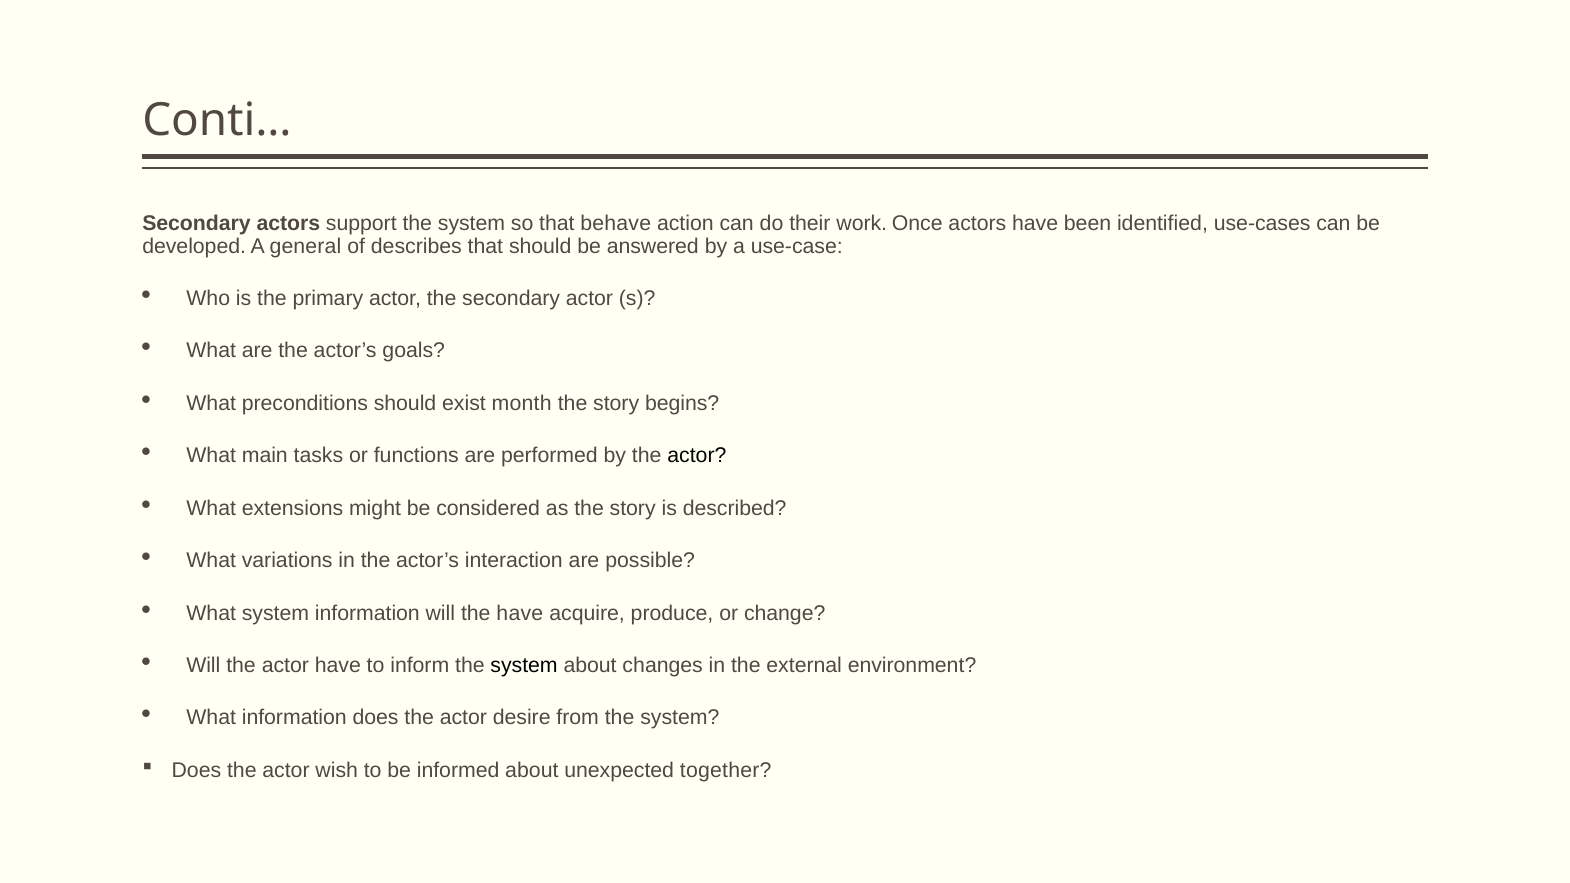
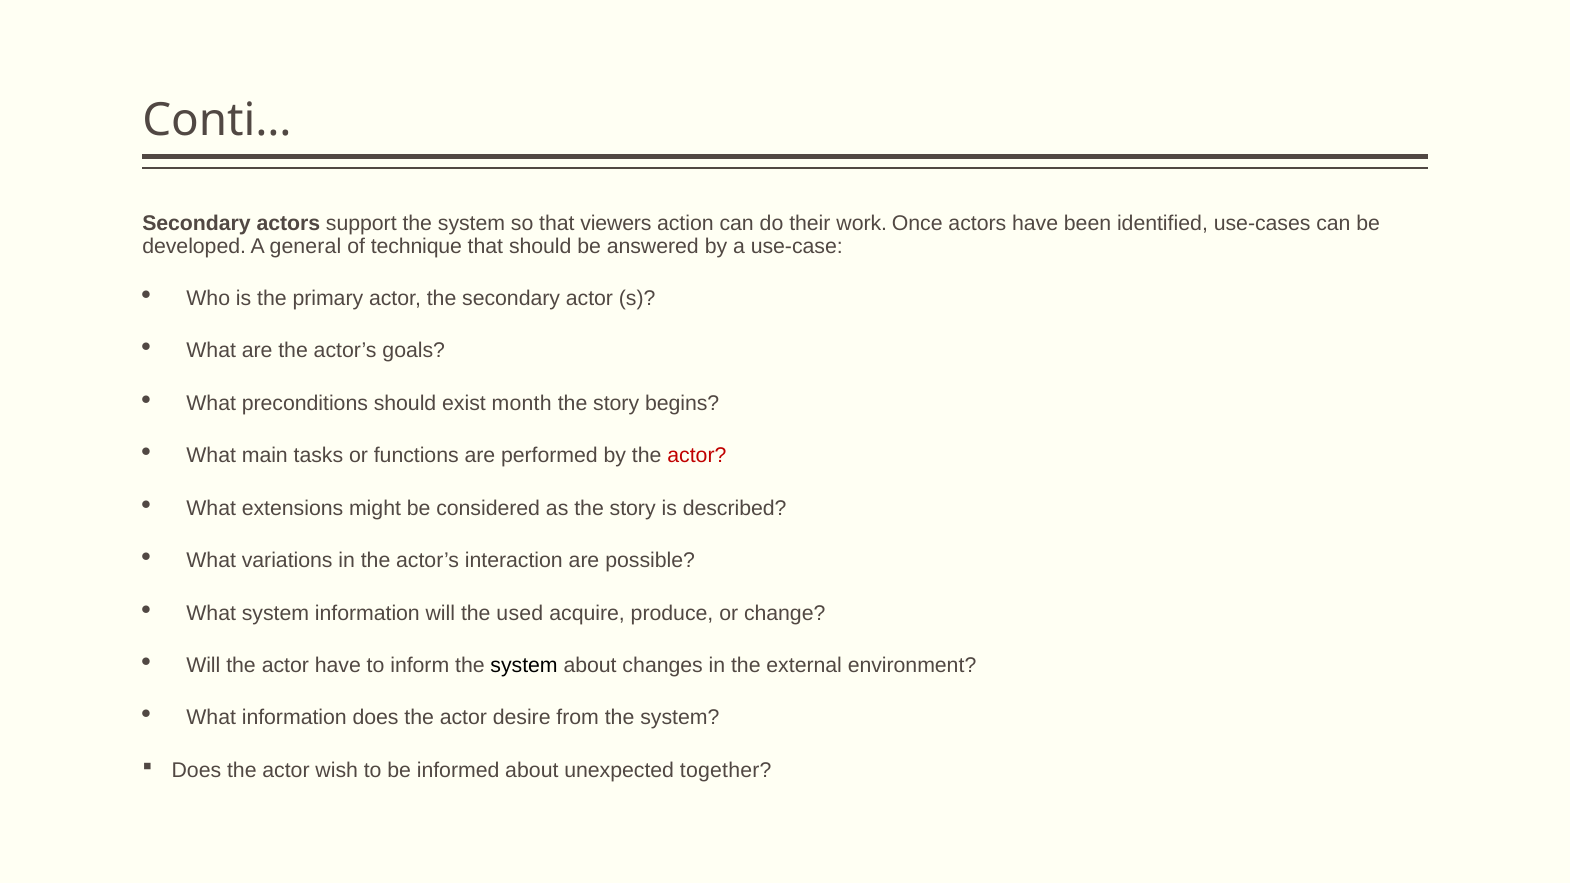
behave: behave -> viewers (616, 224)
describes: describes -> technique (416, 246)
actor colour: black -> red (697, 456)
the have: have -> used (520, 613)
